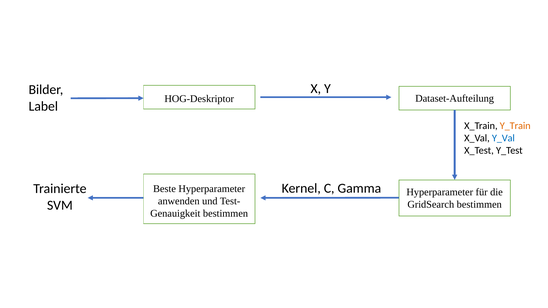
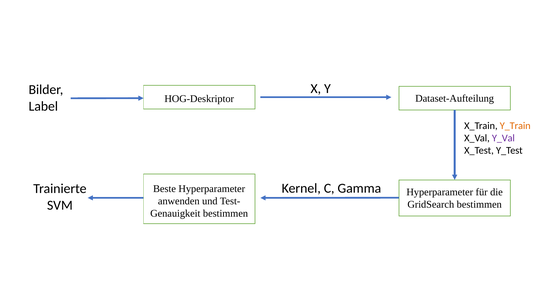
Y_Val colour: blue -> purple (503, 138)
